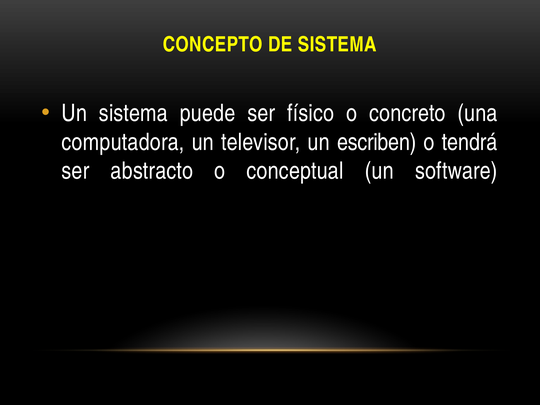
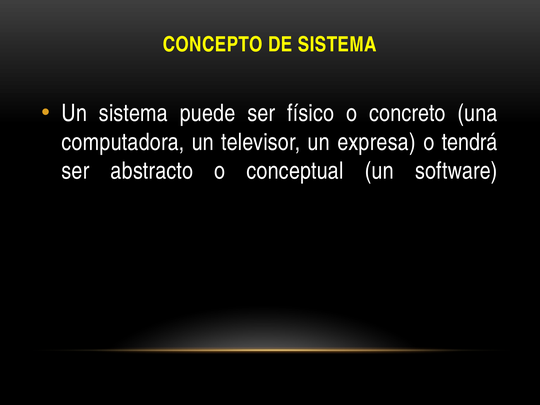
escriben: escriben -> expresa (377, 142)
